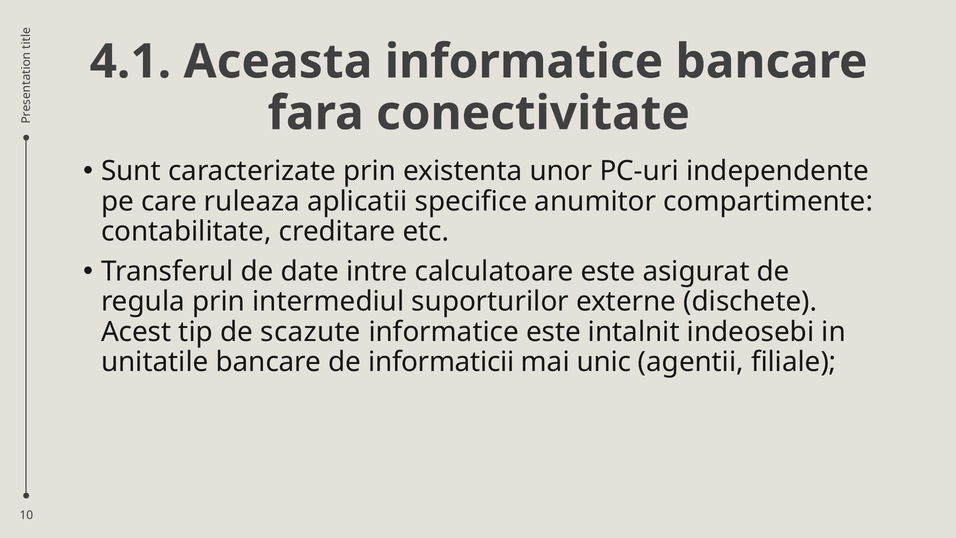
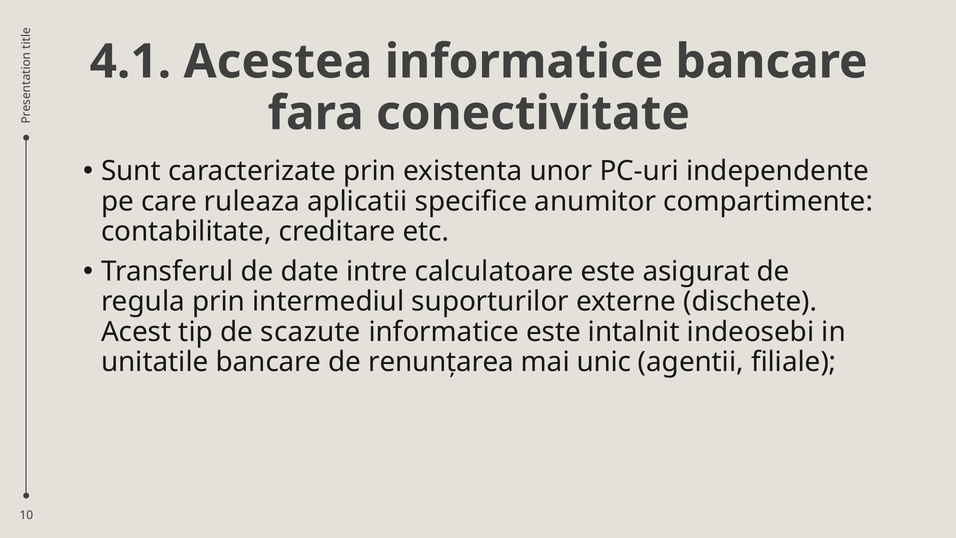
Aceasta: Aceasta -> Acestea (278, 62)
informaticii: informaticii -> renunțarea (441, 362)
